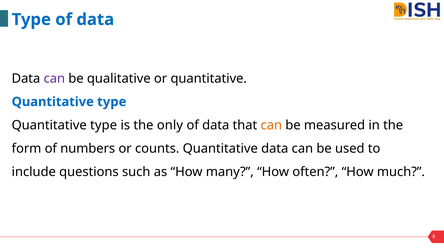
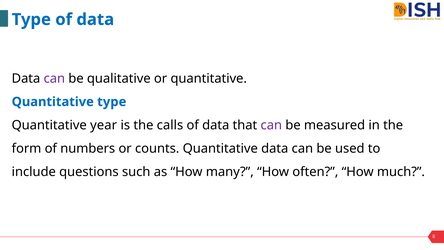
type: type -> year (104, 125)
only: only -> calls (170, 125)
can colour: orange -> purple (271, 125)
